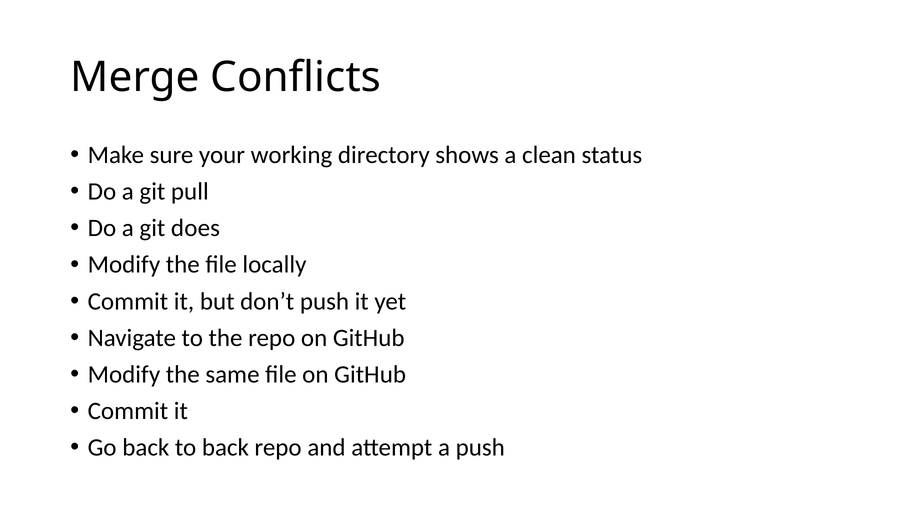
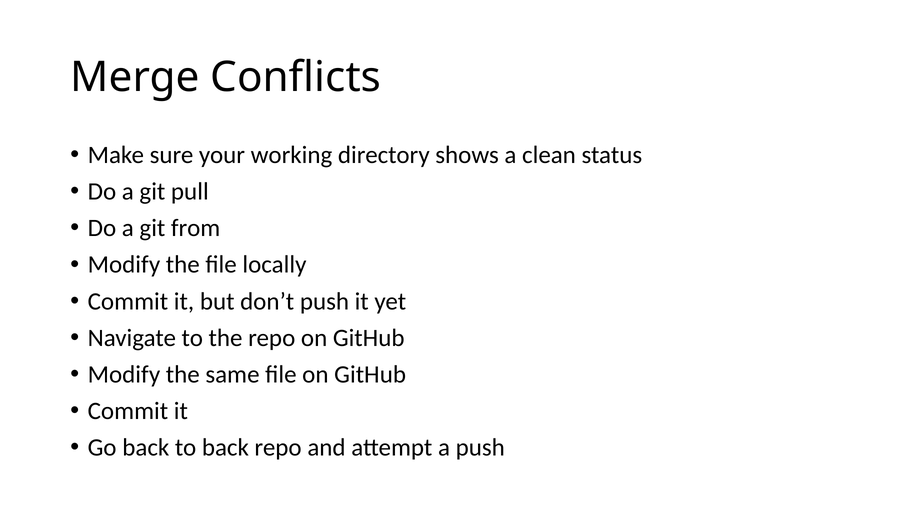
does: does -> from (196, 228)
